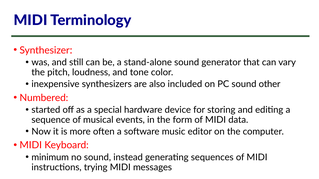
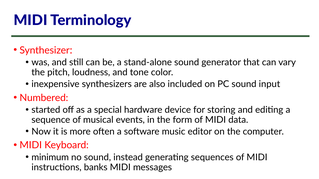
other: other -> input (269, 84)
trying: trying -> banks (96, 168)
